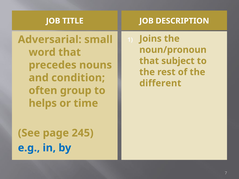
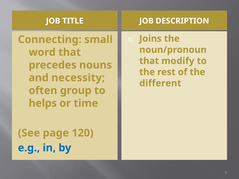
Adversarial: Adversarial -> Connecting (50, 40)
subject: subject -> modify (178, 61)
condition: condition -> necessity (78, 78)
245: 245 -> 120 (83, 133)
